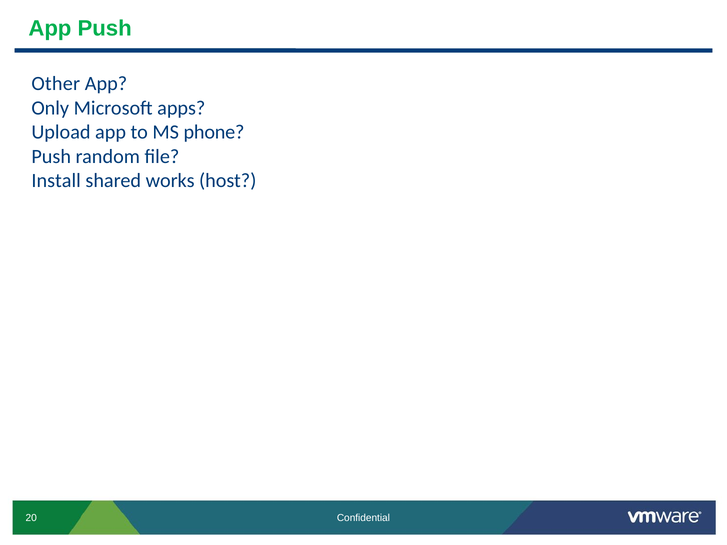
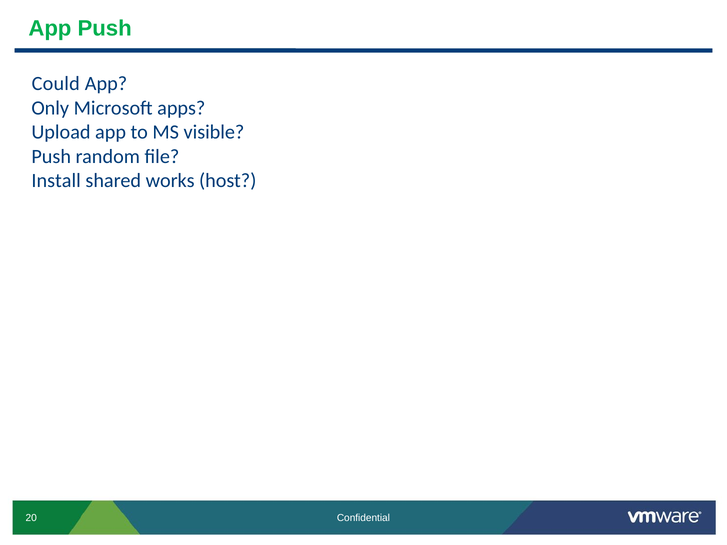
Other: Other -> Could (56, 84)
phone: phone -> visible (214, 132)
